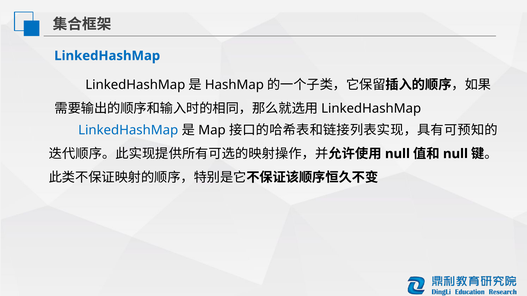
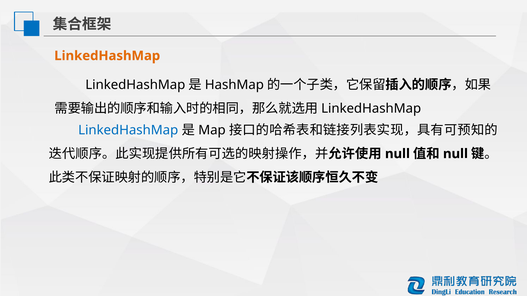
LinkedHashMap colour: blue -> orange (107, 56)
